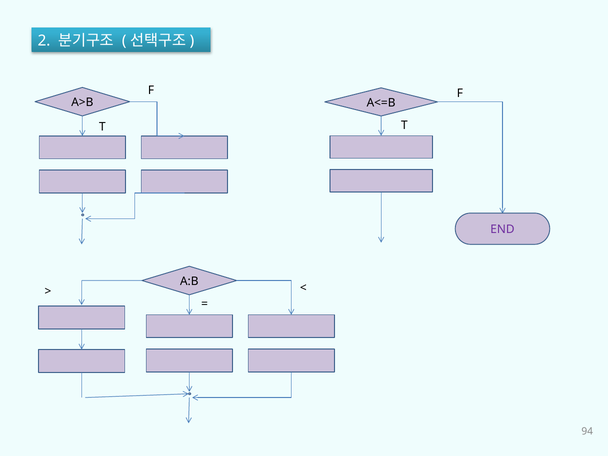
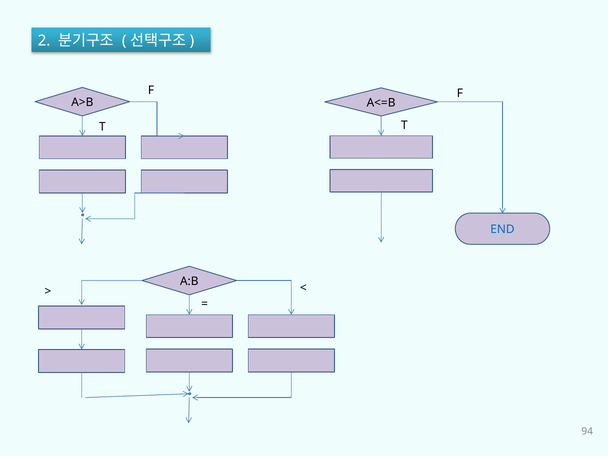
END colour: purple -> blue (502, 230)
